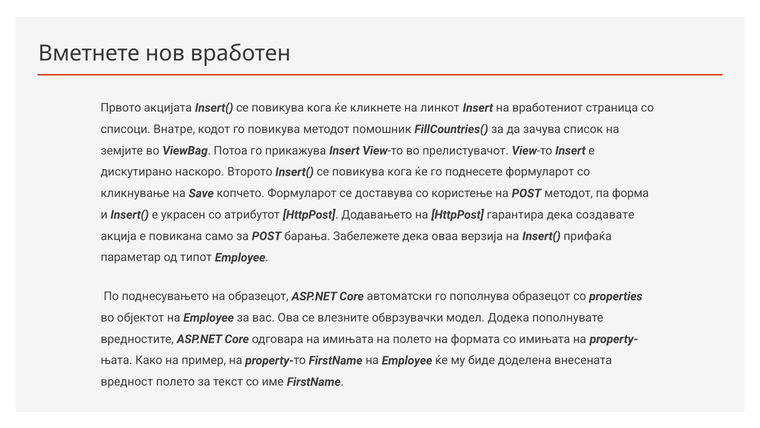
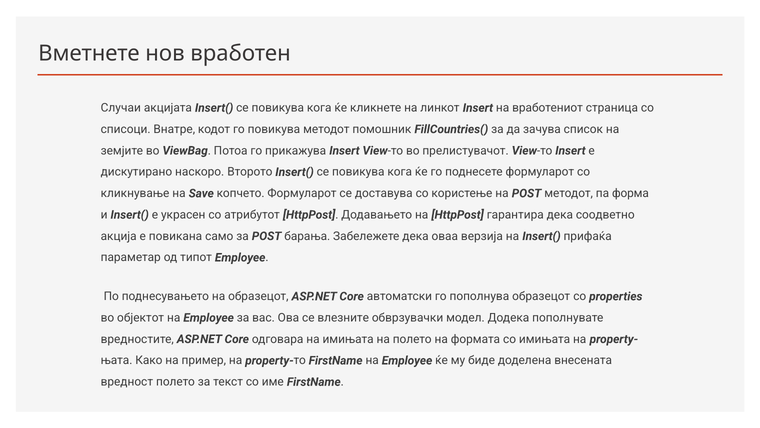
Првото: Првото -> Случаи (121, 108)
создавате: создавате -> соодветно (605, 215)
